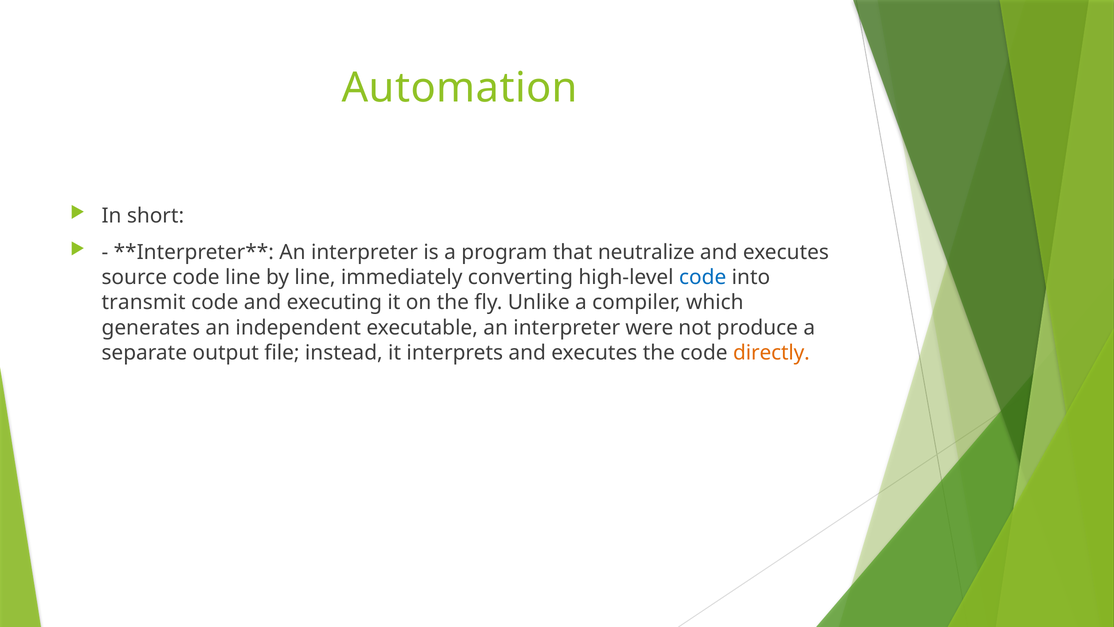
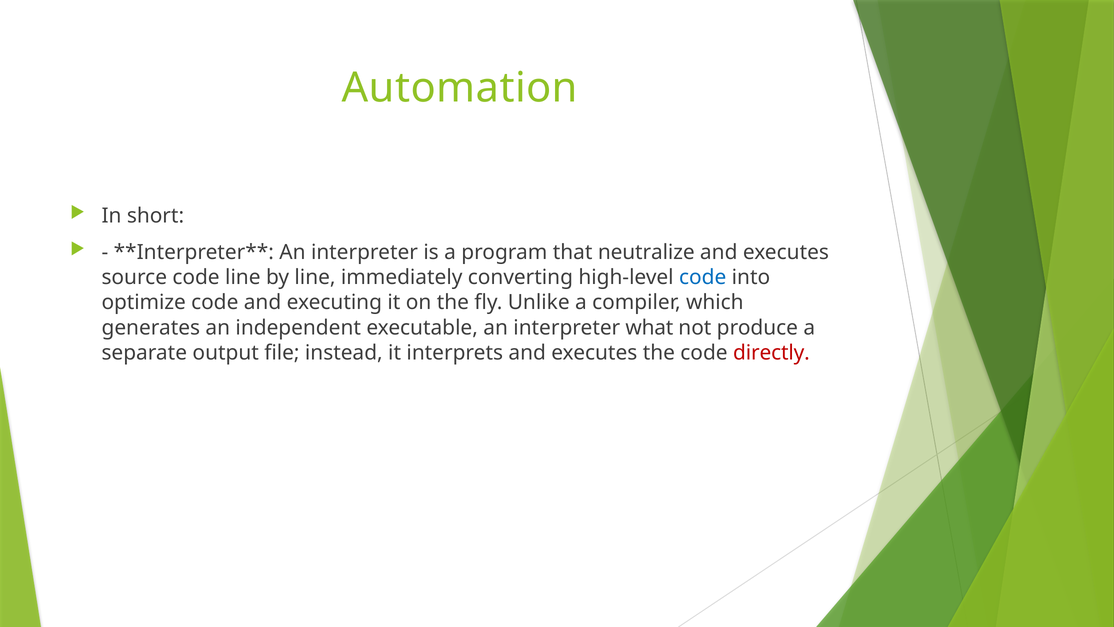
transmit: transmit -> optimize (144, 302)
were: were -> what (649, 327)
directly colour: orange -> red (771, 353)
